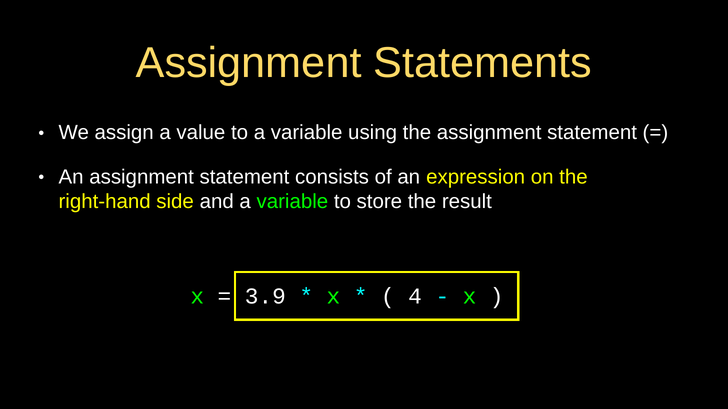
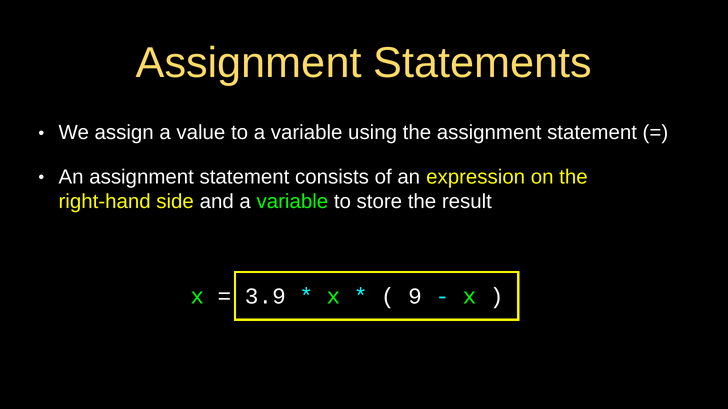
4: 4 -> 9 (415, 297)
